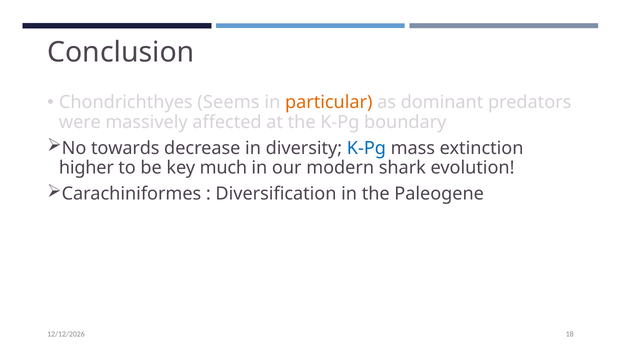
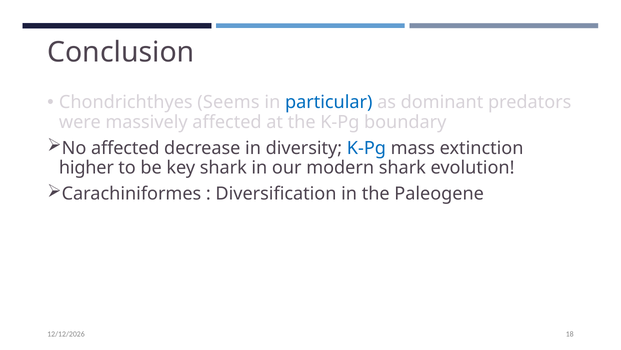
particular colour: orange -> blue (329, 102)
No towards: towards -> affected (125, 148)
key much: much -> shark (223, 167)
